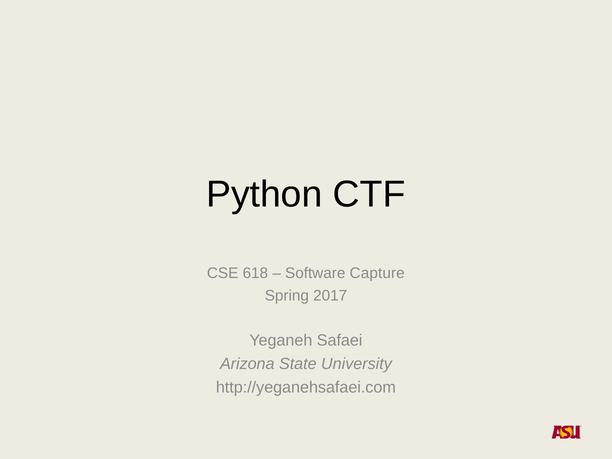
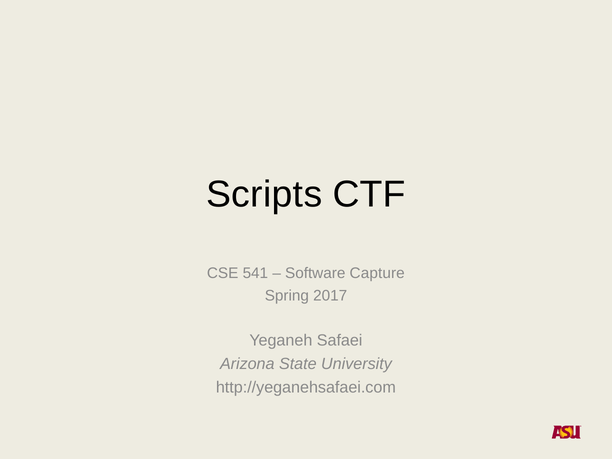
Python: Python -> Scripts (264, 194)
618: 618 -> 541 (255, 273)
